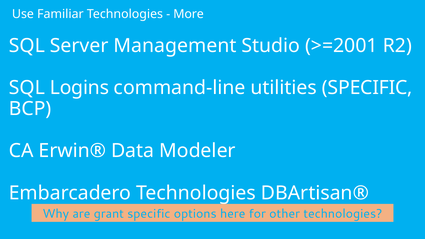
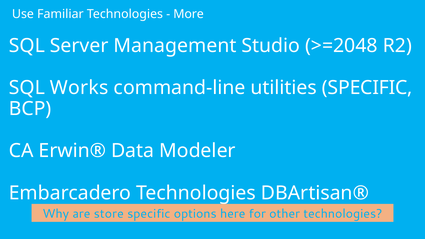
>=2001: >=2001 -> >=2048 (341, 46)
Logins: Logins -> Works (79, 88)
grant: grant -> store (109, 214)
